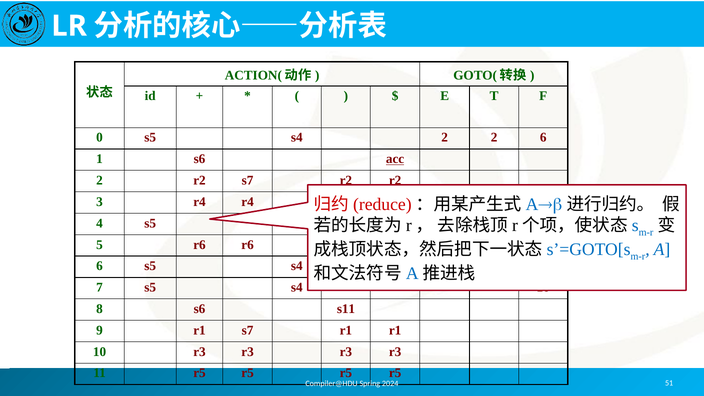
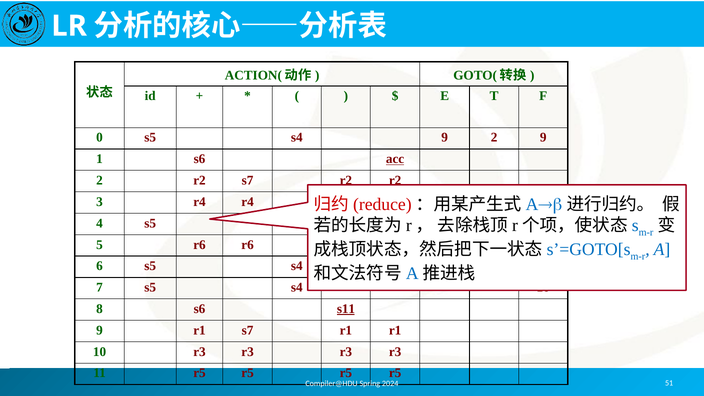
0 s5 s4 2: 2 -> 9 (445, 138)
2 6: 6 -> 9 (543, 138)
s11 underline: none -> present (346, 309)
